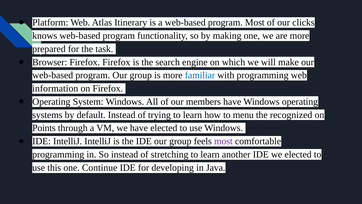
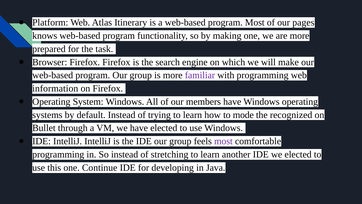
clicks: clicks -> pages (303, 22)
familiar colour: blue -> purple (200, 75)
menu: menu -> mode (243, 115)
Points: Points -> Bullet (44, 128)
